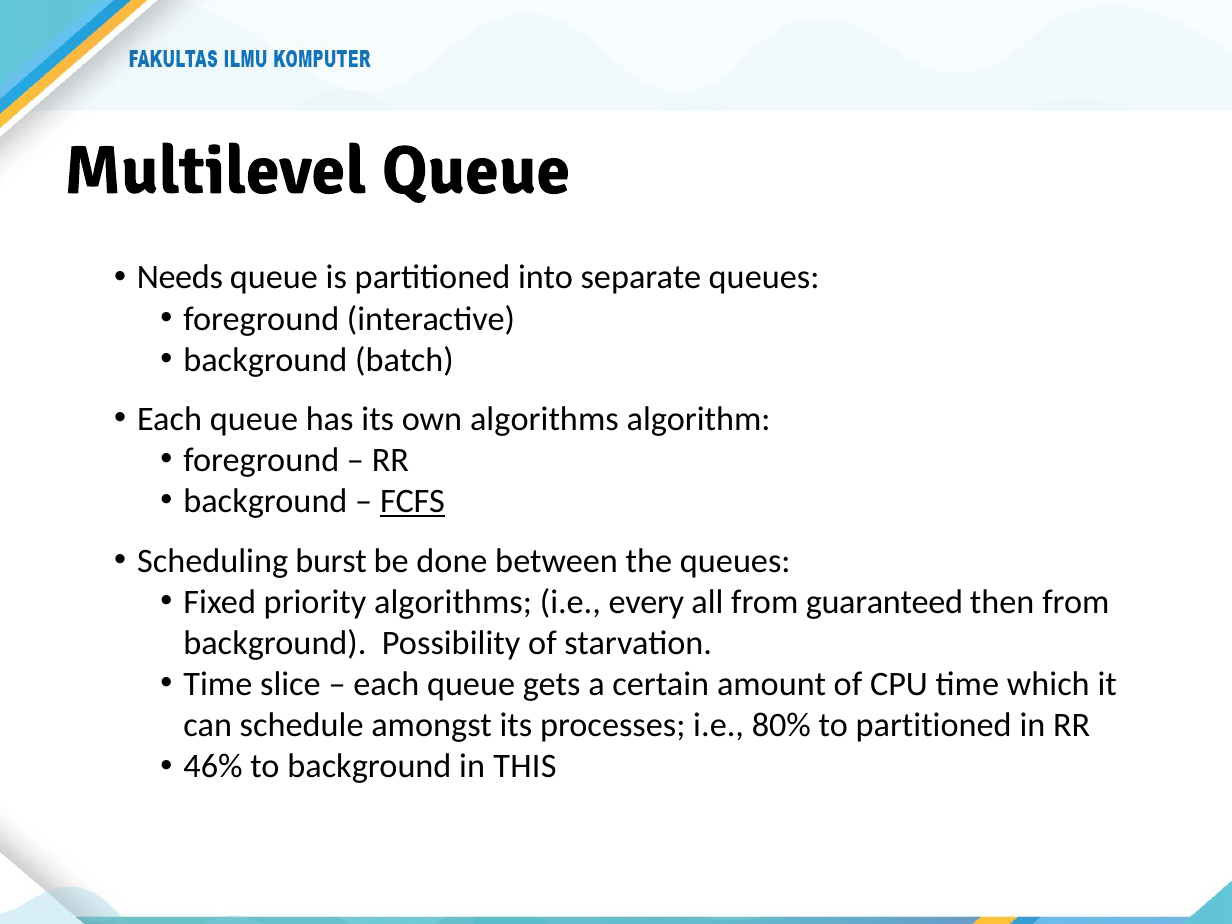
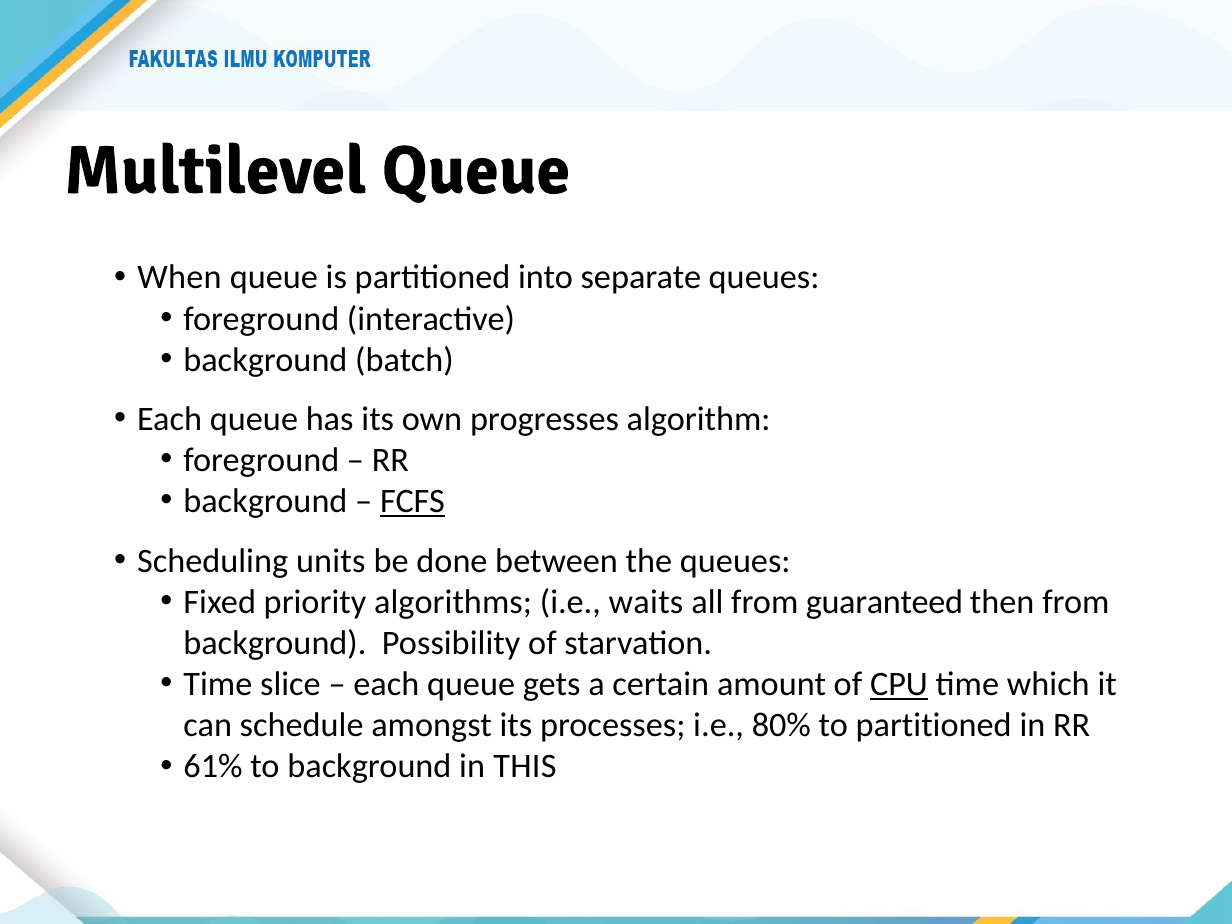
Needs: Needs -> When (179, 278)
own algorithms: algorithms -> progresses (545, 419)
burst: burst -> units (331, 561)
every: every -> waits (646, 602)
CPU underline: none -> present (899, 684)
46%: 46% -> 61% (213, 767)
